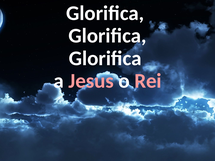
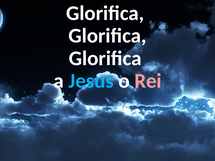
Jesus colour: pink -> light blue (91, 81)
